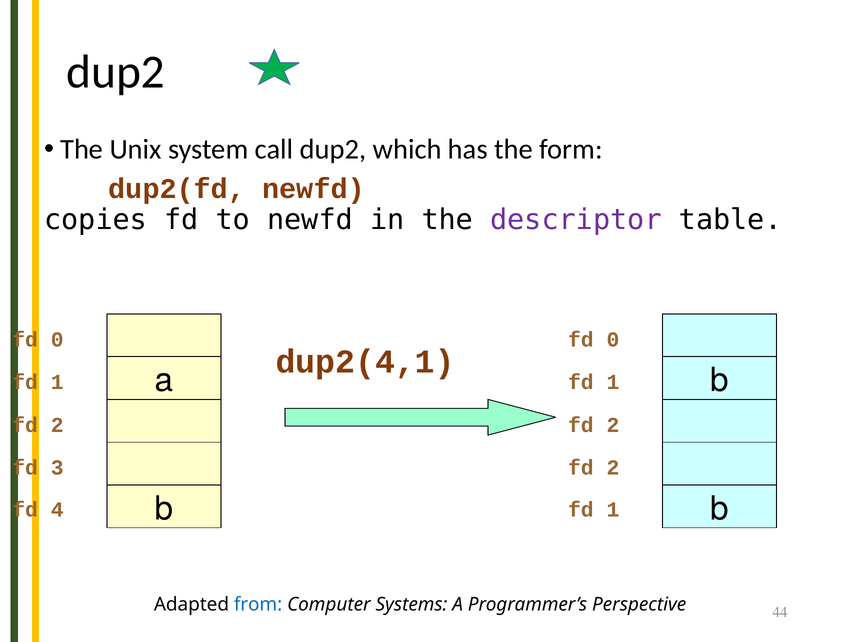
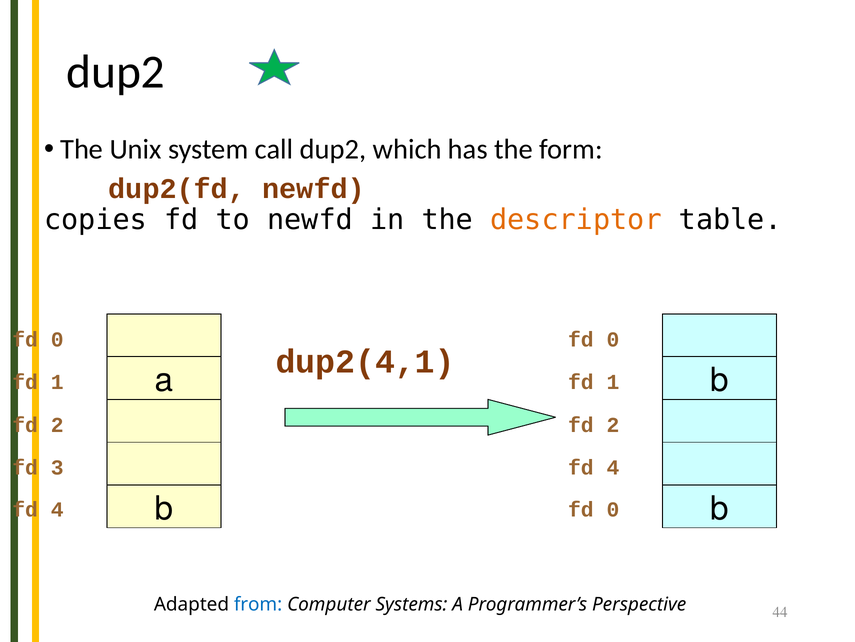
descriptor colour: purple -> orange (576, 220)
2: 2 -> 4 (613, 467)
1: 1 -> 0 (613, 509)
